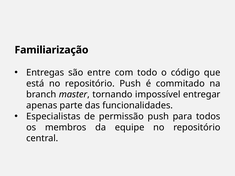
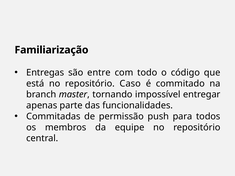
repositório Push: Push -> Caso (130, 84)
Especialistas: Especialistas -> Commitadas (53, 117)
